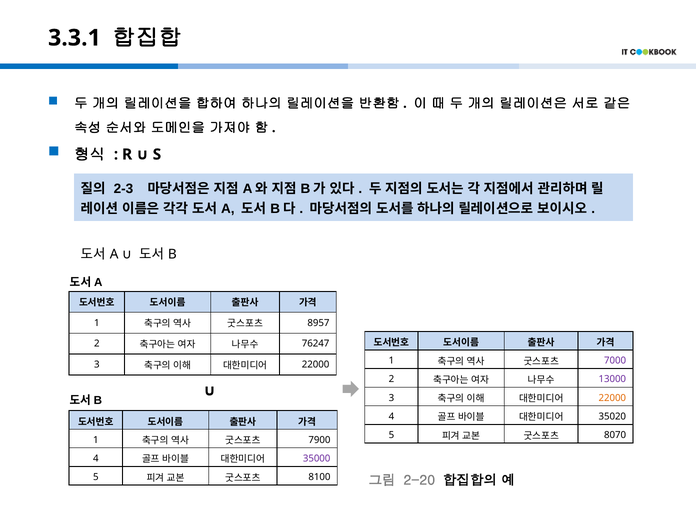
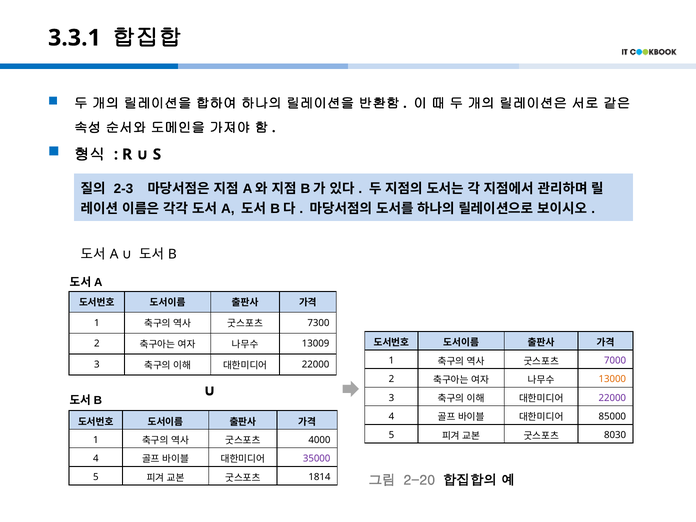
8957: 8957 -> 7300 (318, 323)
76247: 76247 -> 13009 (316, 344)
13000 colour: purple -> orange (612, 379)
22000 colour: orange -> purple (612, 398)
35020: 35020 -> 85000 (612, 416)
8070: 8070 -> 8030 (615, 435)
7900: 7900 -> 4000 (319, 440)
8100: 8100 -> 1814 (319, 477)
